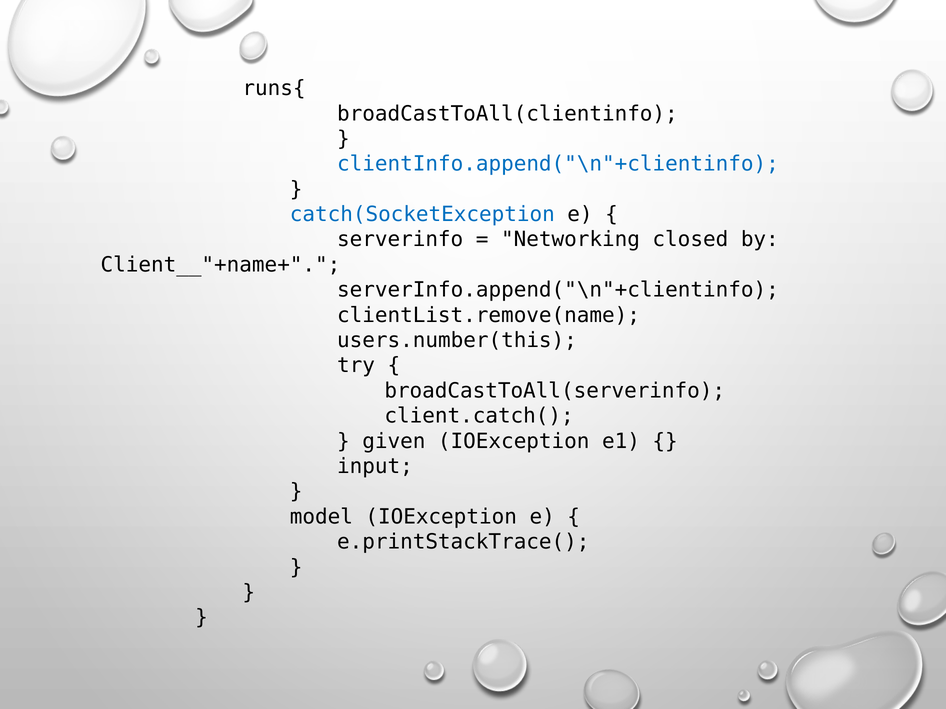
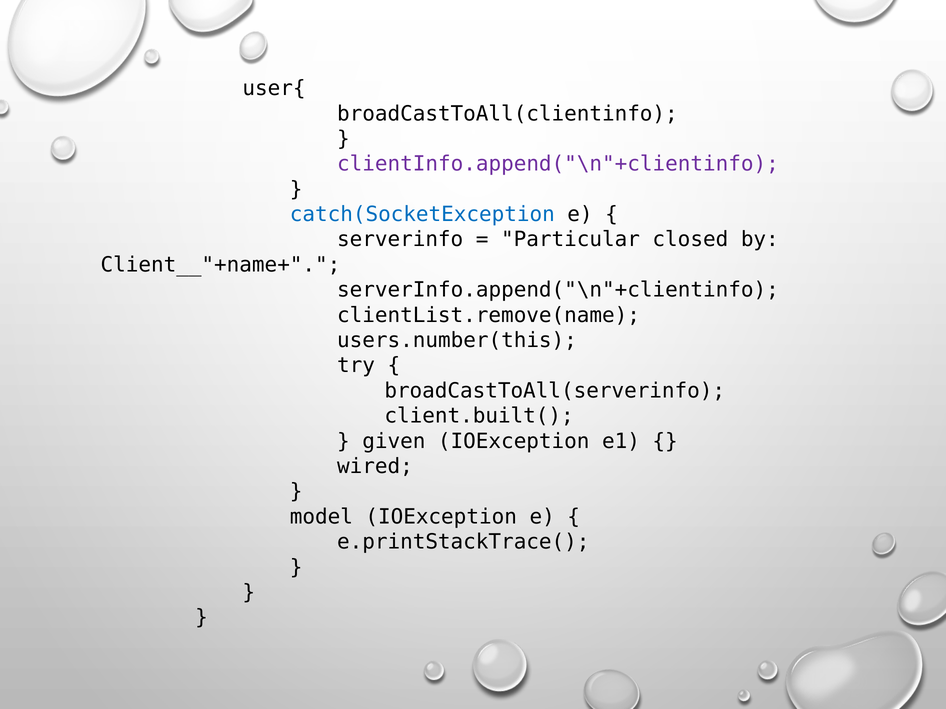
runs{: runs{ -> user{ (274, 88)
clientInfo.append("\n"+clientinfo colour: blue -> purple (558, 164)
Networking: Networking -> Particular (570, 240)
client.catch(: client.catch( -> client.built( (479, 416)
input: input -> wired (375, 467)
